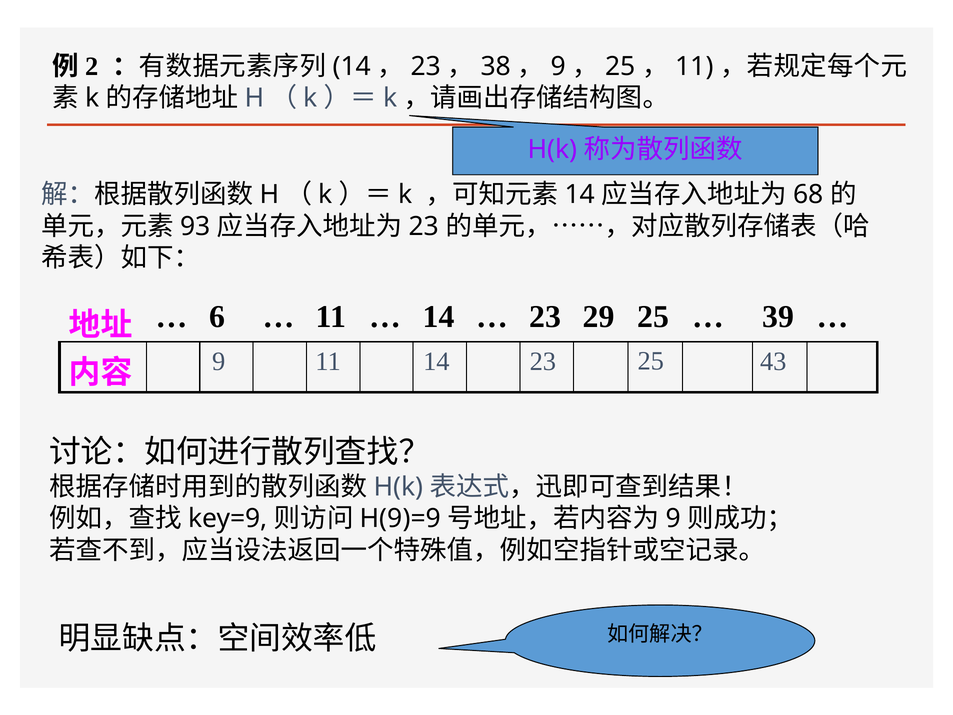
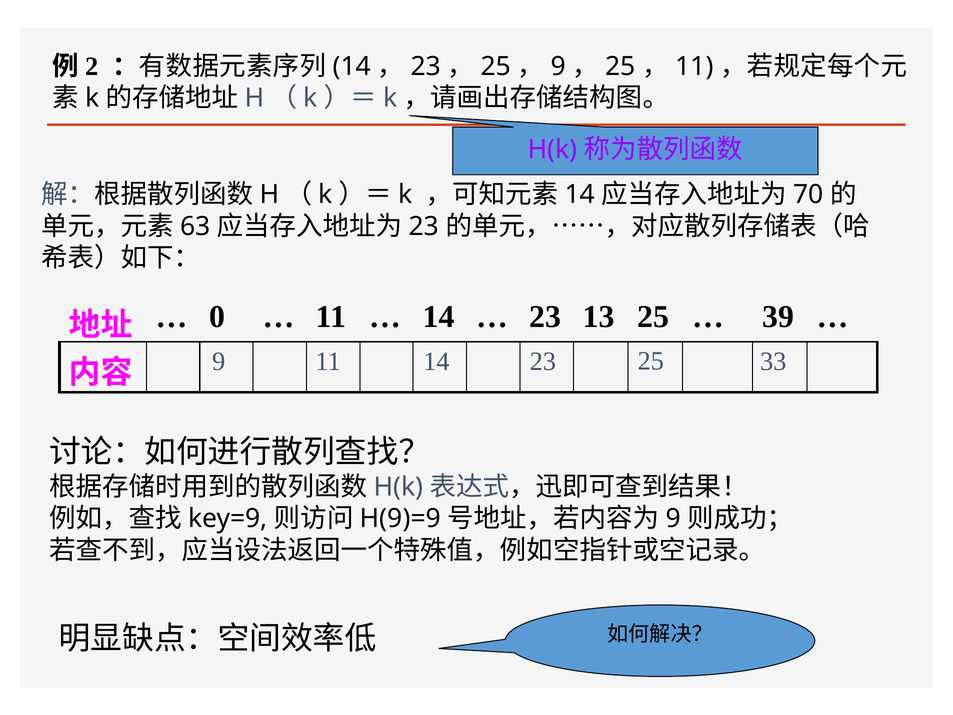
38: 38 -> 25 (496, 66)
68: 68 -> 70 (808, 195)
93: 93 -> 63 (195, 226)
6: 6 -> 0 (217, 317)
29: 29 -> 13 (599, 317)
43: 43 -> 33 (773, 362)
